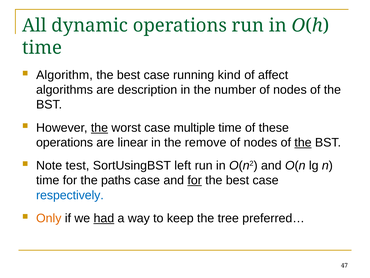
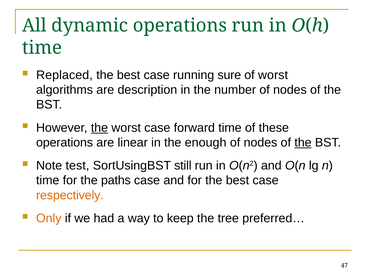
Algorithm: Algorithm -> Replaced (64, 75)
kind: kind -> sure (229, 75)
of affect: affect -> worst (273, 75)
multiple: multiple -> forward (194, 127)
remove: remove -> enough (206, 142)
left: left -> still (183, 165)
for underline: present -> none (195, 180)
respectively colour: blue -> orange (70, 195)
had underline: present -> none (104, 218)
